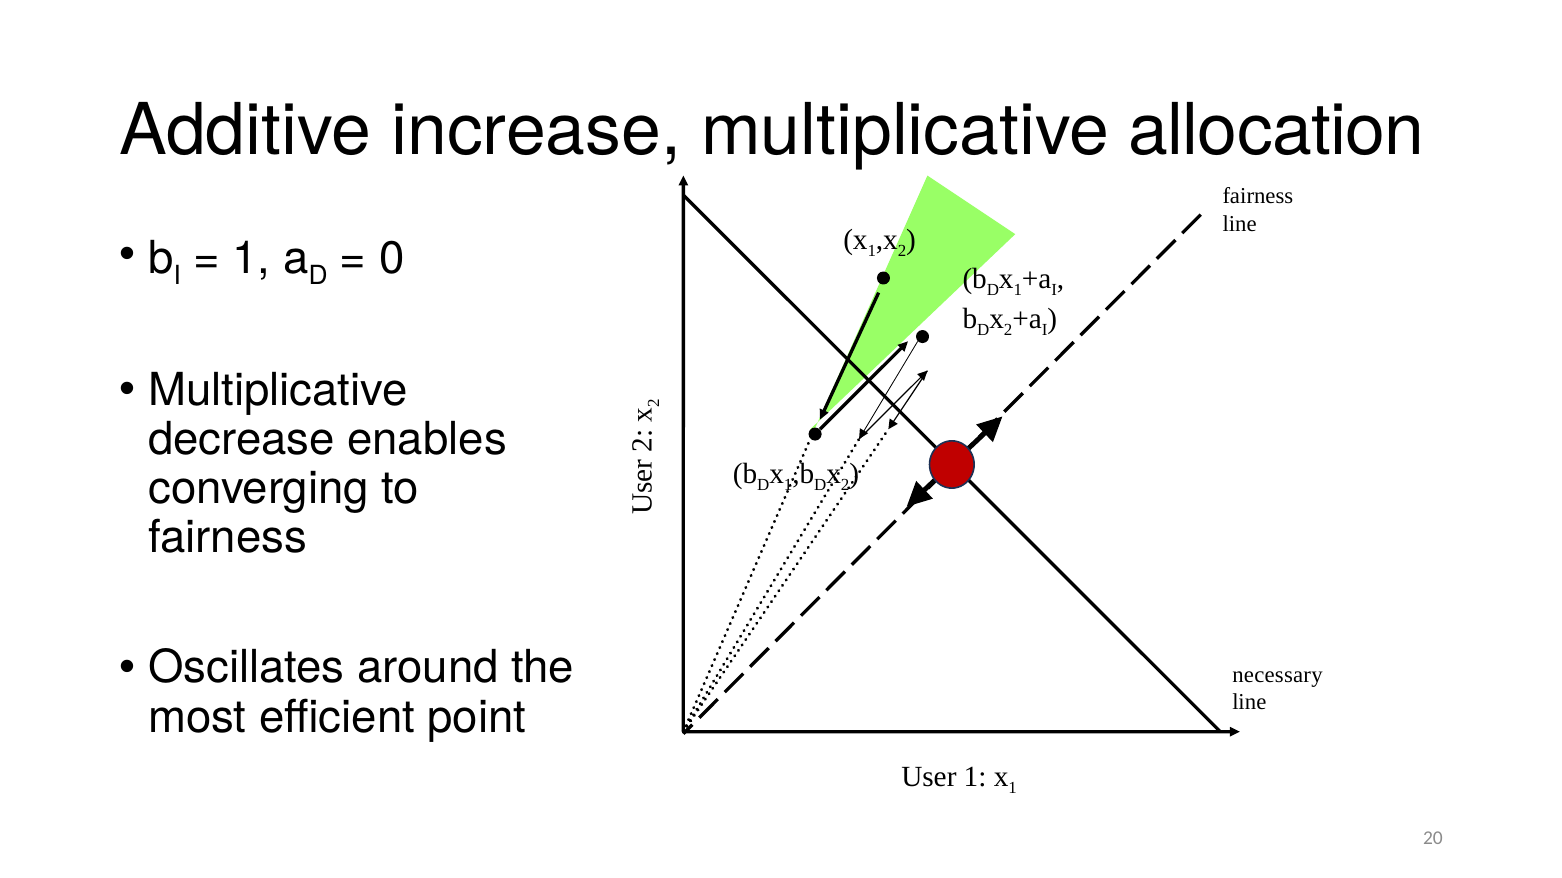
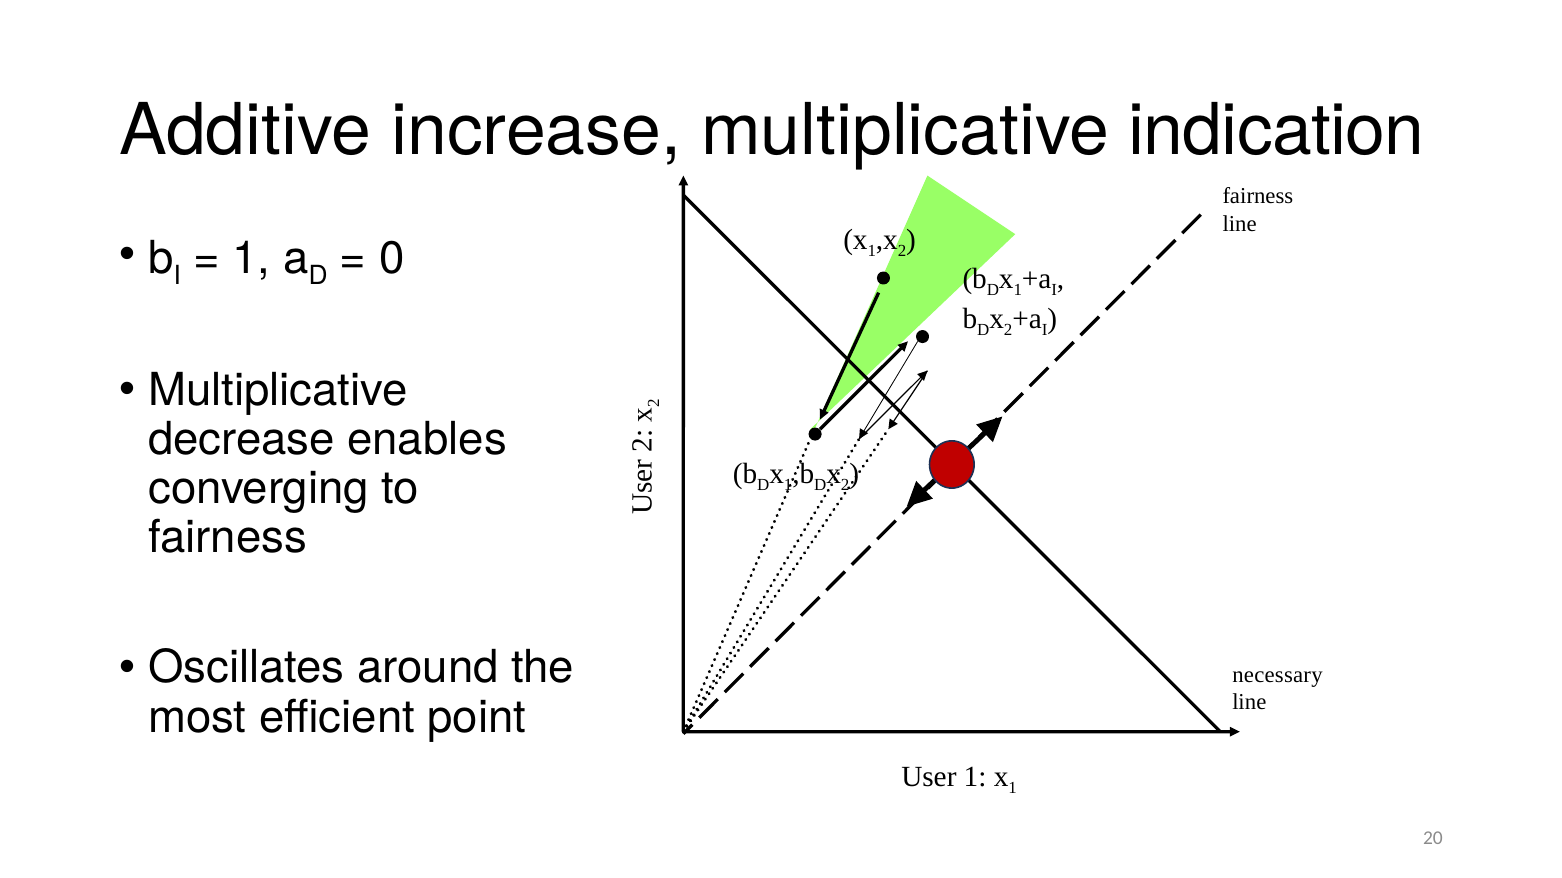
allocation: allocation -> indication (1276, 131)
